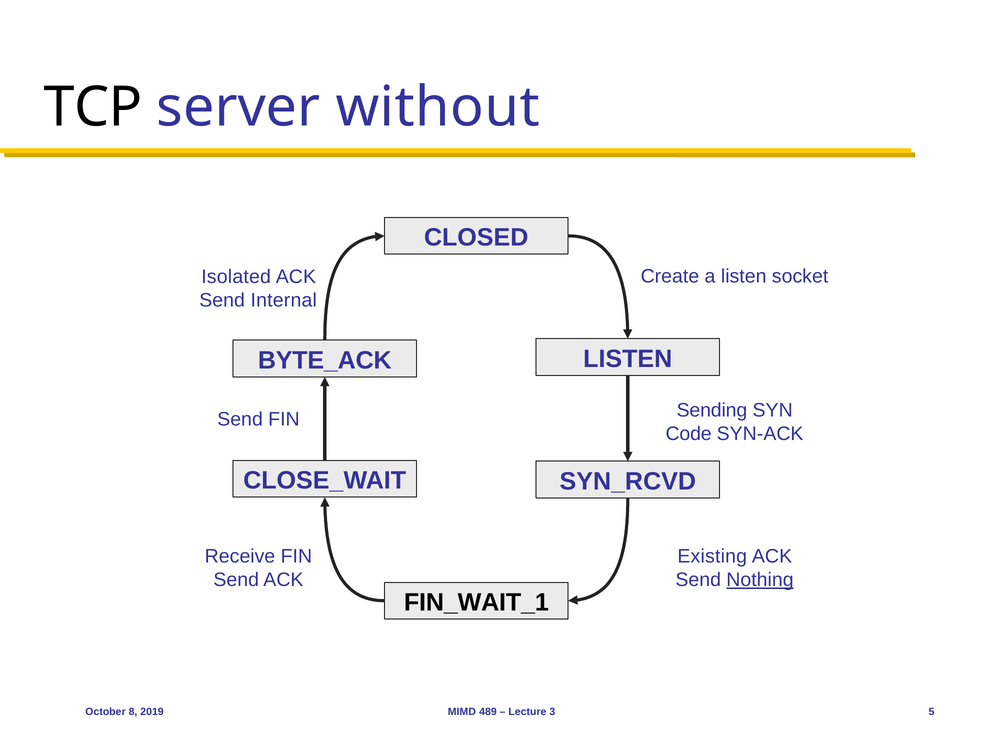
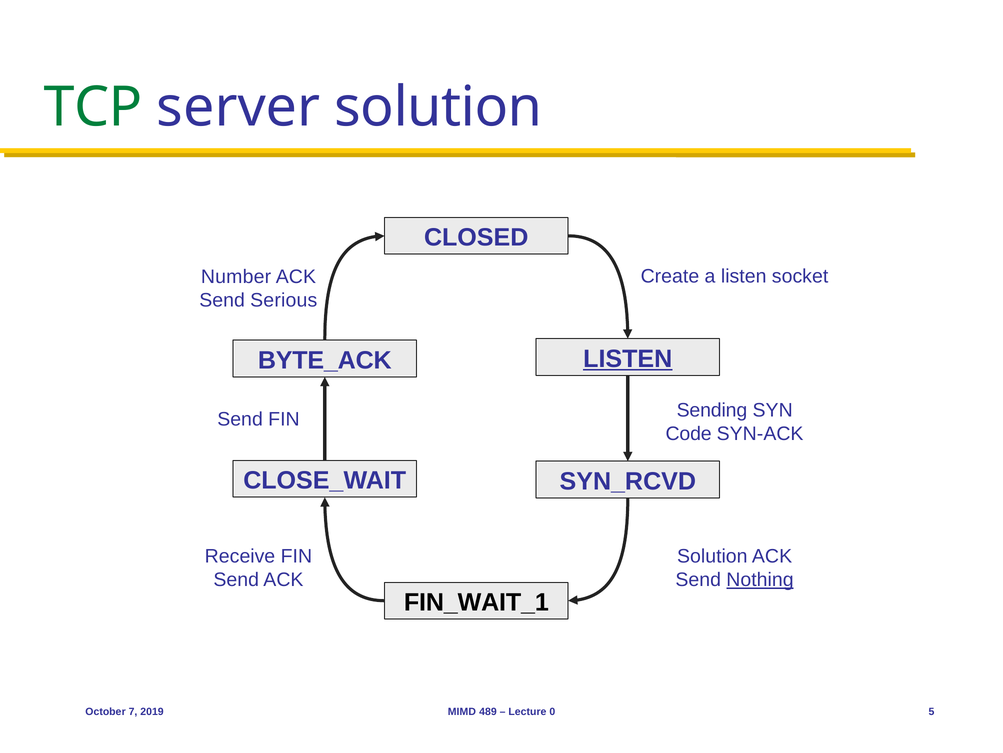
TCP colour: black -> green (93, 107)
server without: without -> solution (438, 107)
Isolated: Isolated -> Number (236, 277)
Internal: Internal -> Serious (284, 300)
LISTEN underline: none -> present (628, 358)
Existing: Existing -> Solution (712, 556)
8: 8 -> 7 (133, 711)
3: 3 -> 0 (552, 711)
